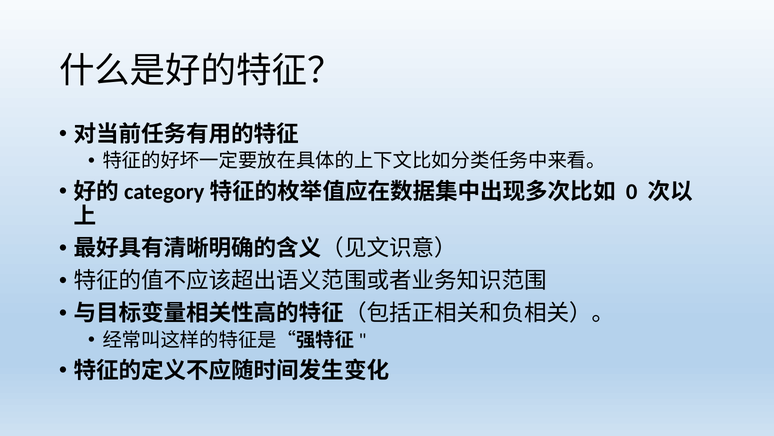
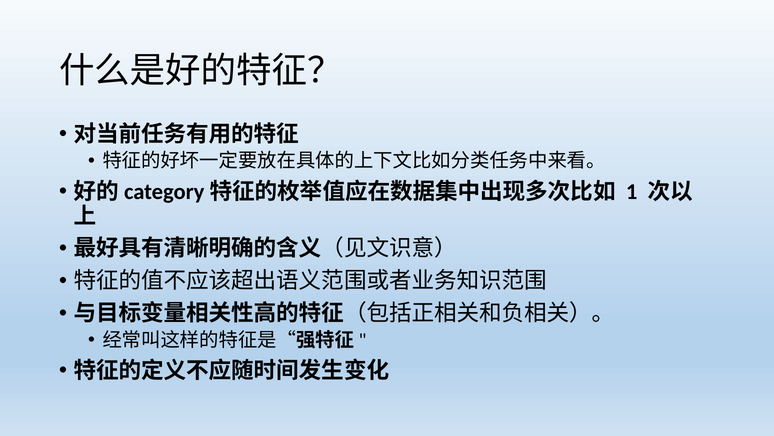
0: 0 -> 1 (632, 191)
